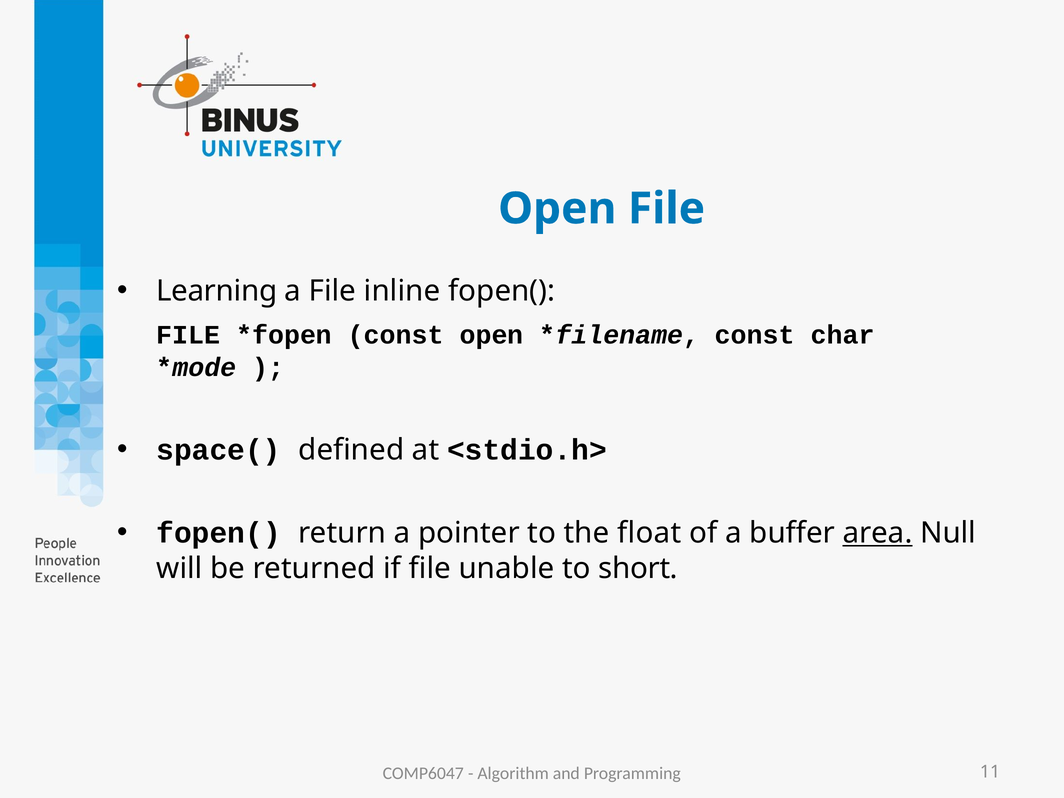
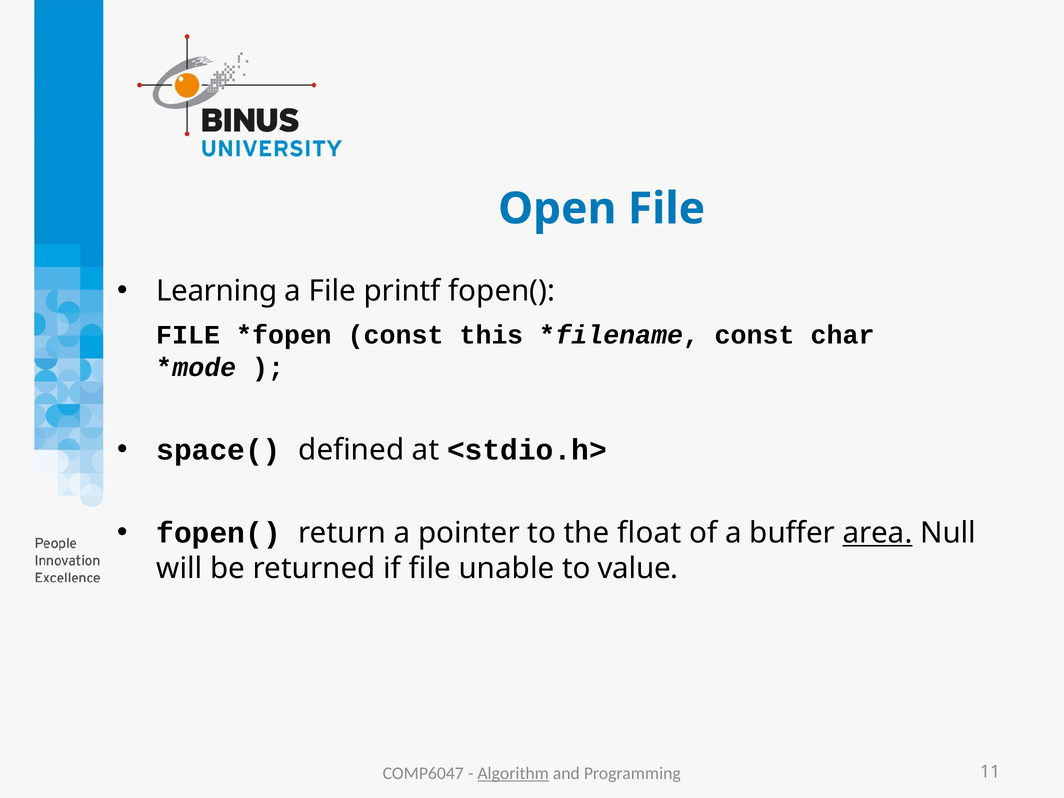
inline: inline -> printf (402, 291)
const open: open -> this (492, 335)
short: short -> value (638, 568)
Algorithm underline: none -> present (513, 773)
